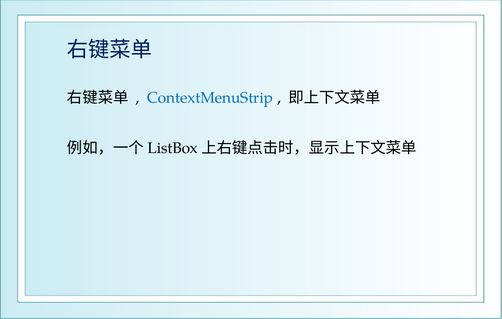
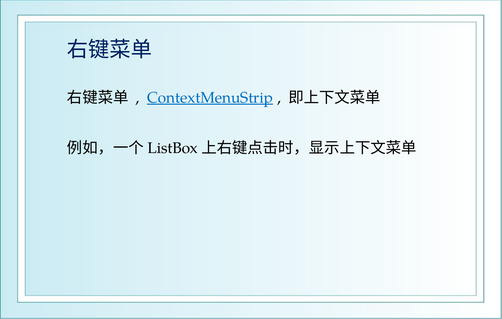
ContextMenuStrip underline: none -> present (210, 98)
